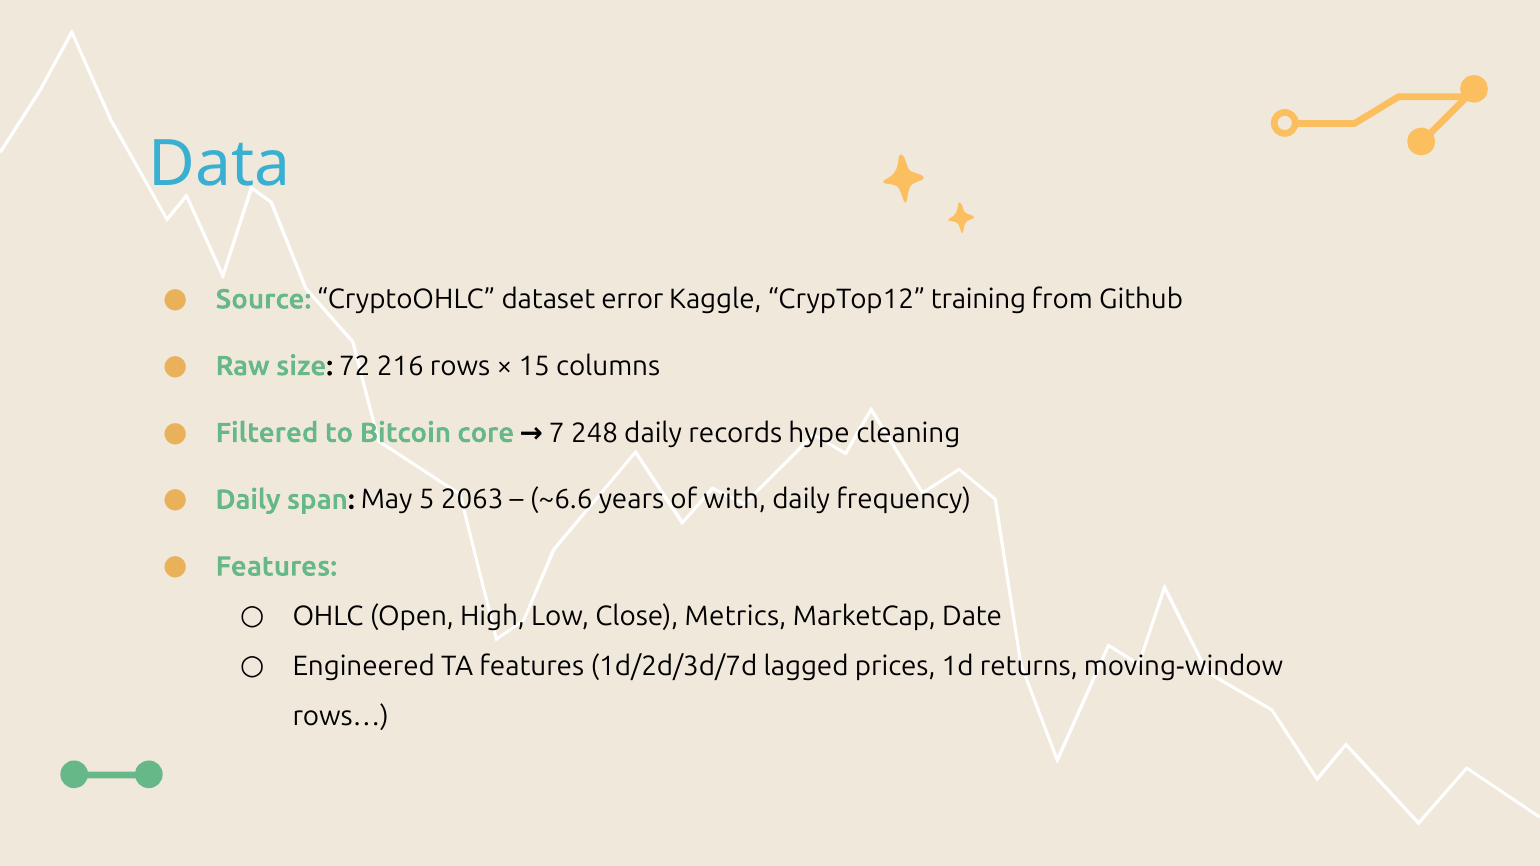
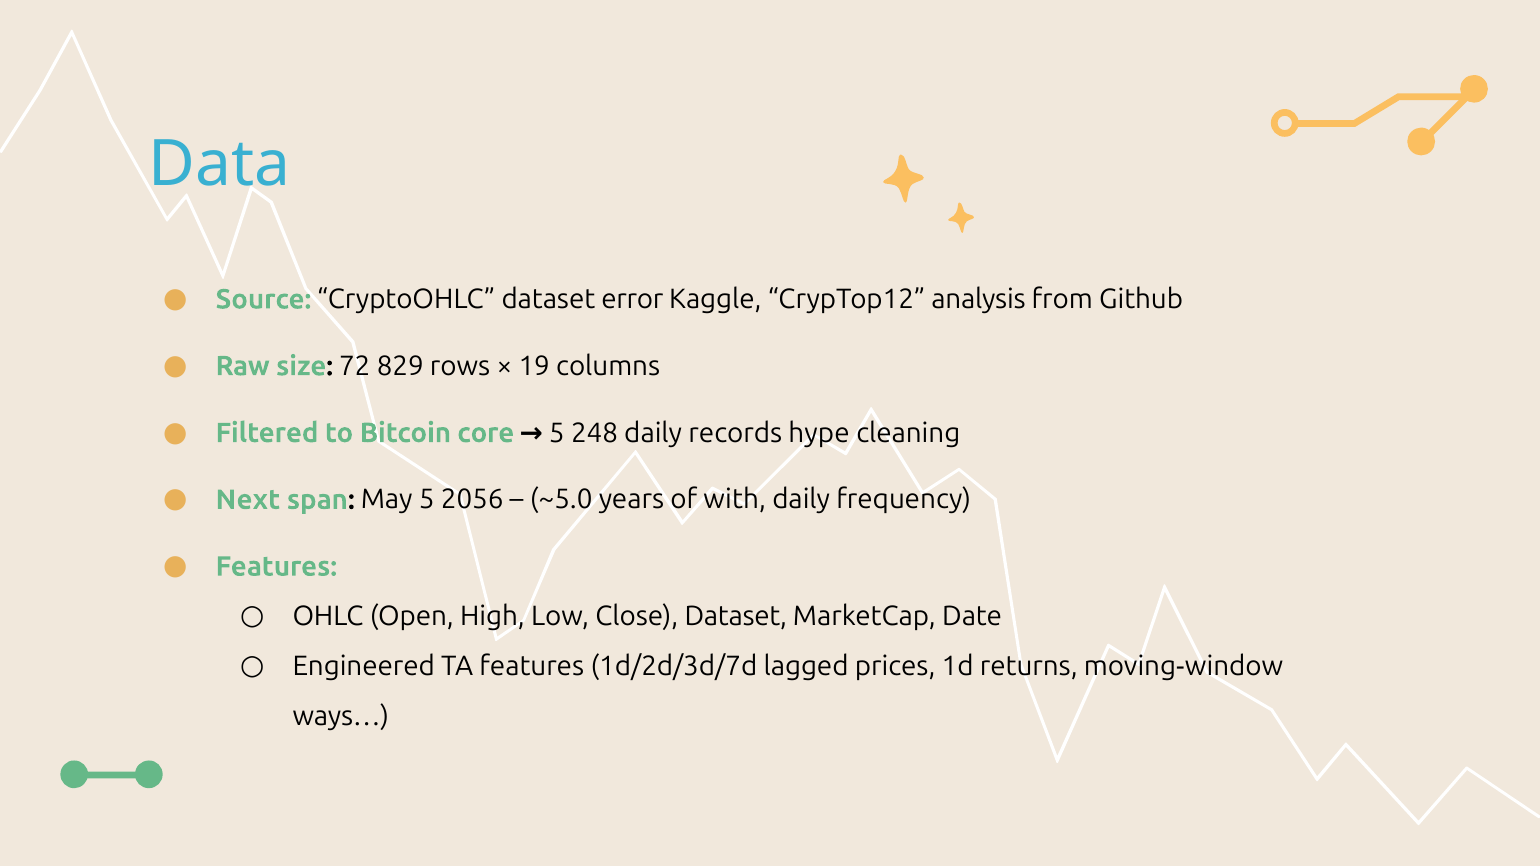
training: training -> analysis (979, 299)
216: 216 -> 829 (400, 366)
15: 15 -> 19 (534, 366)
7: 7 -> 5 (557, 433)
Daily: Daily -> Next (248, 500)
2063: 2063 -> 2056 (472, 500)
~6.6: ~6.6 -> ~5.0 (561, 500)
Close Metrics: Metrics -> Dataset (736, 617)
rows…: rows… -> ways… (341, 717)
